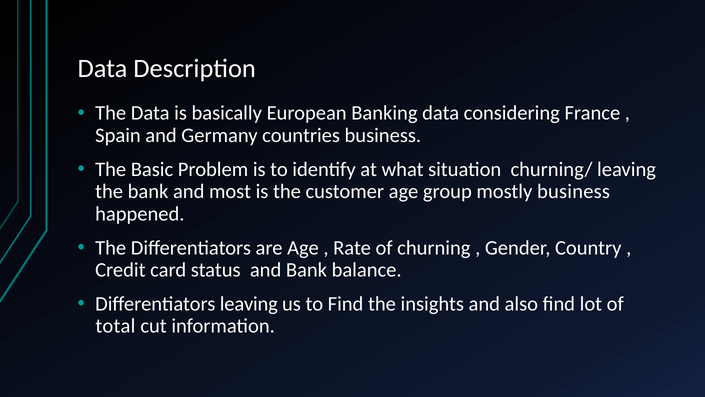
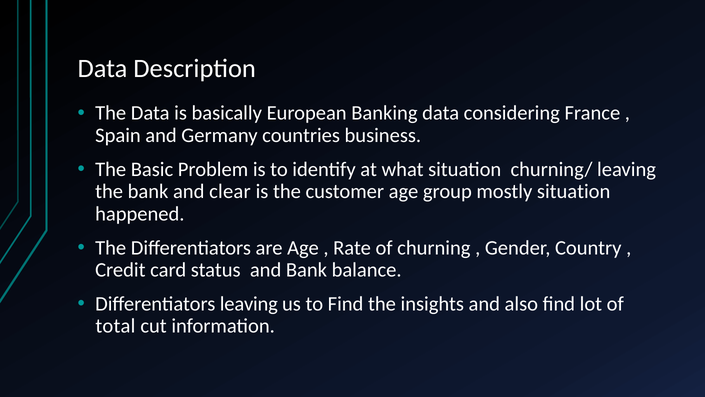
most: most -> clear (230, 191)
mostly business: business -> situation (574, 191)
